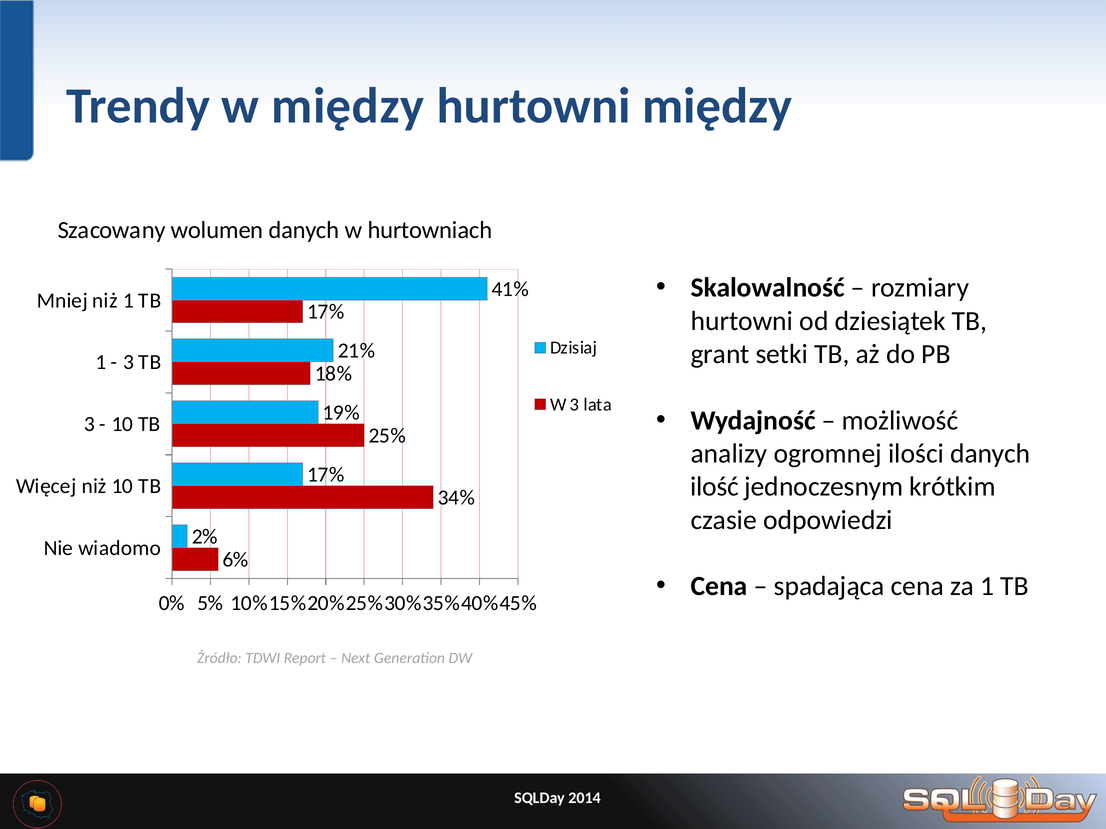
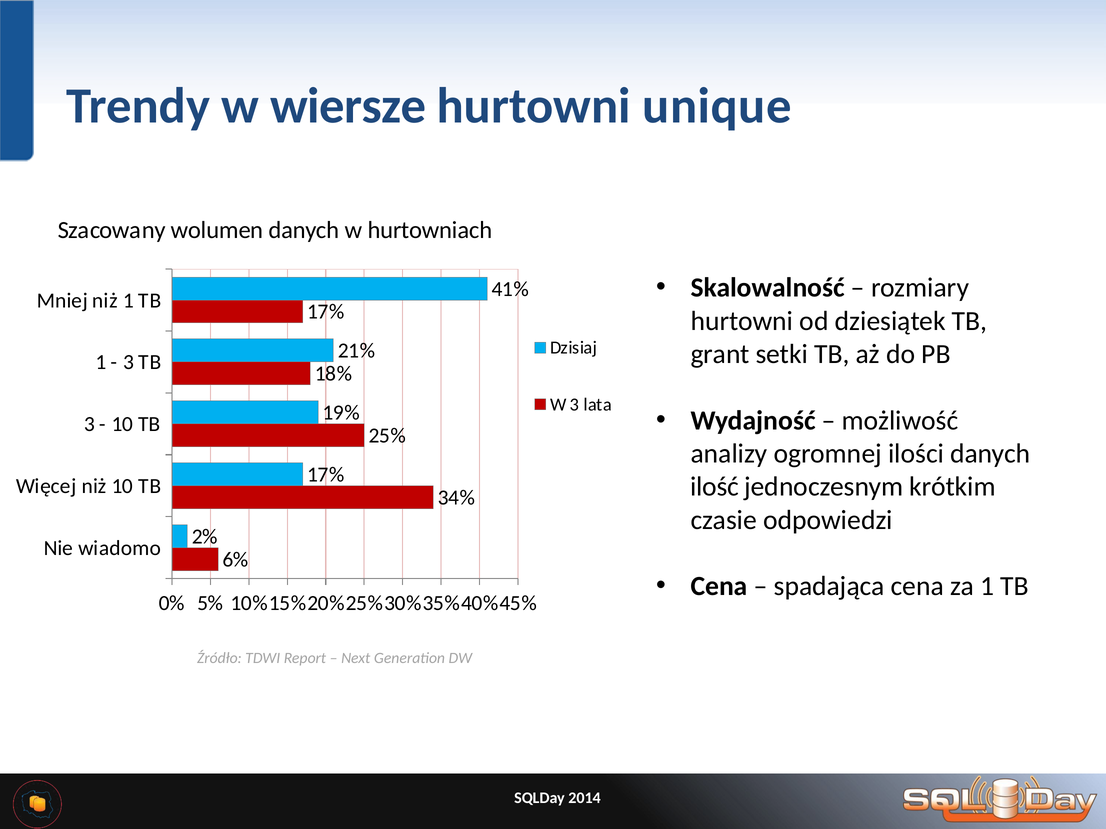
w między: między -> wiersze (348, 106)
hurtowni między: między -> unique (717, 106)
